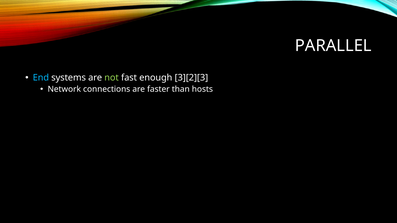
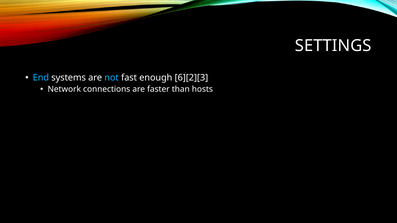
PARALLEL: PARALLEL -> SETTINGS (333, 46)
not colour: light green -> light blue (112, 78)
3][2][3: 3][2][3 -> 6][2][3 (191, 78)
